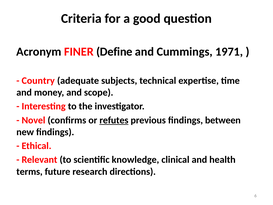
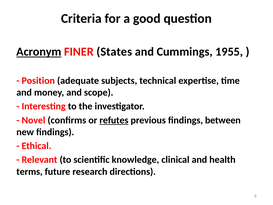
Acronym underline: none -> present (39, 52)
Define: Define -> States (114, 52)
1971: 1971 -> 1955 (229, 52)
Country: Country -> Position (38, 81)
